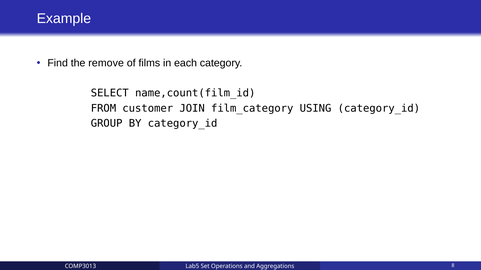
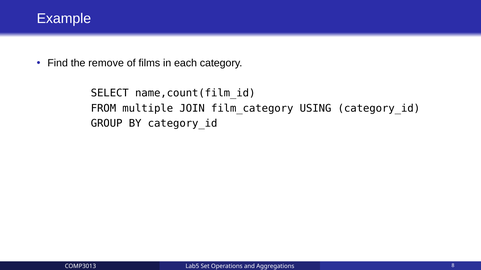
customer: customer -> multiple (148, 109)
